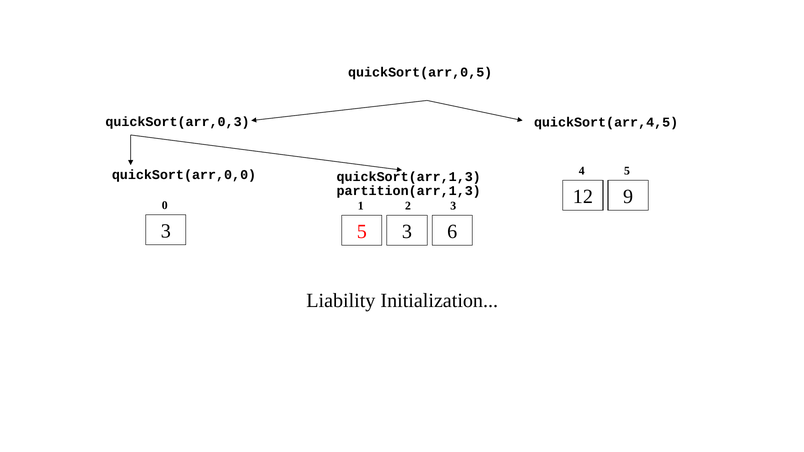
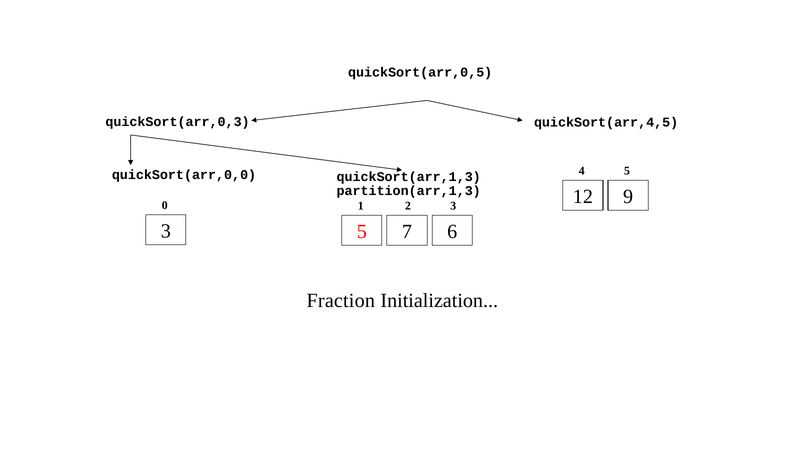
5 3: 3 -> 7 (407, 232)
Liability: Liability -> Fraction (341, 301)
